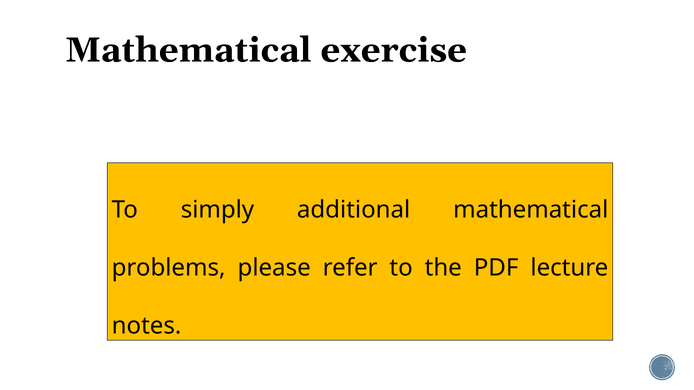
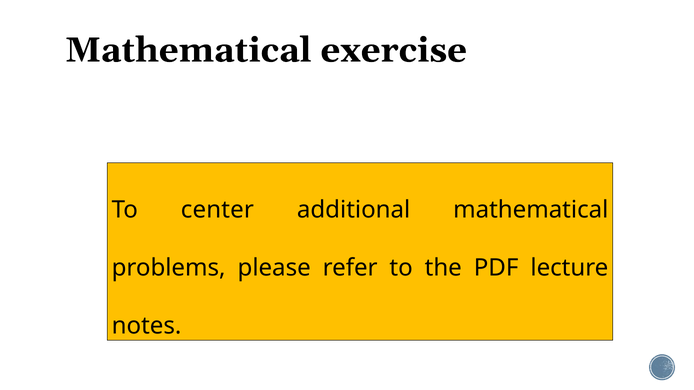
simply: simply -> center (217, 210)
